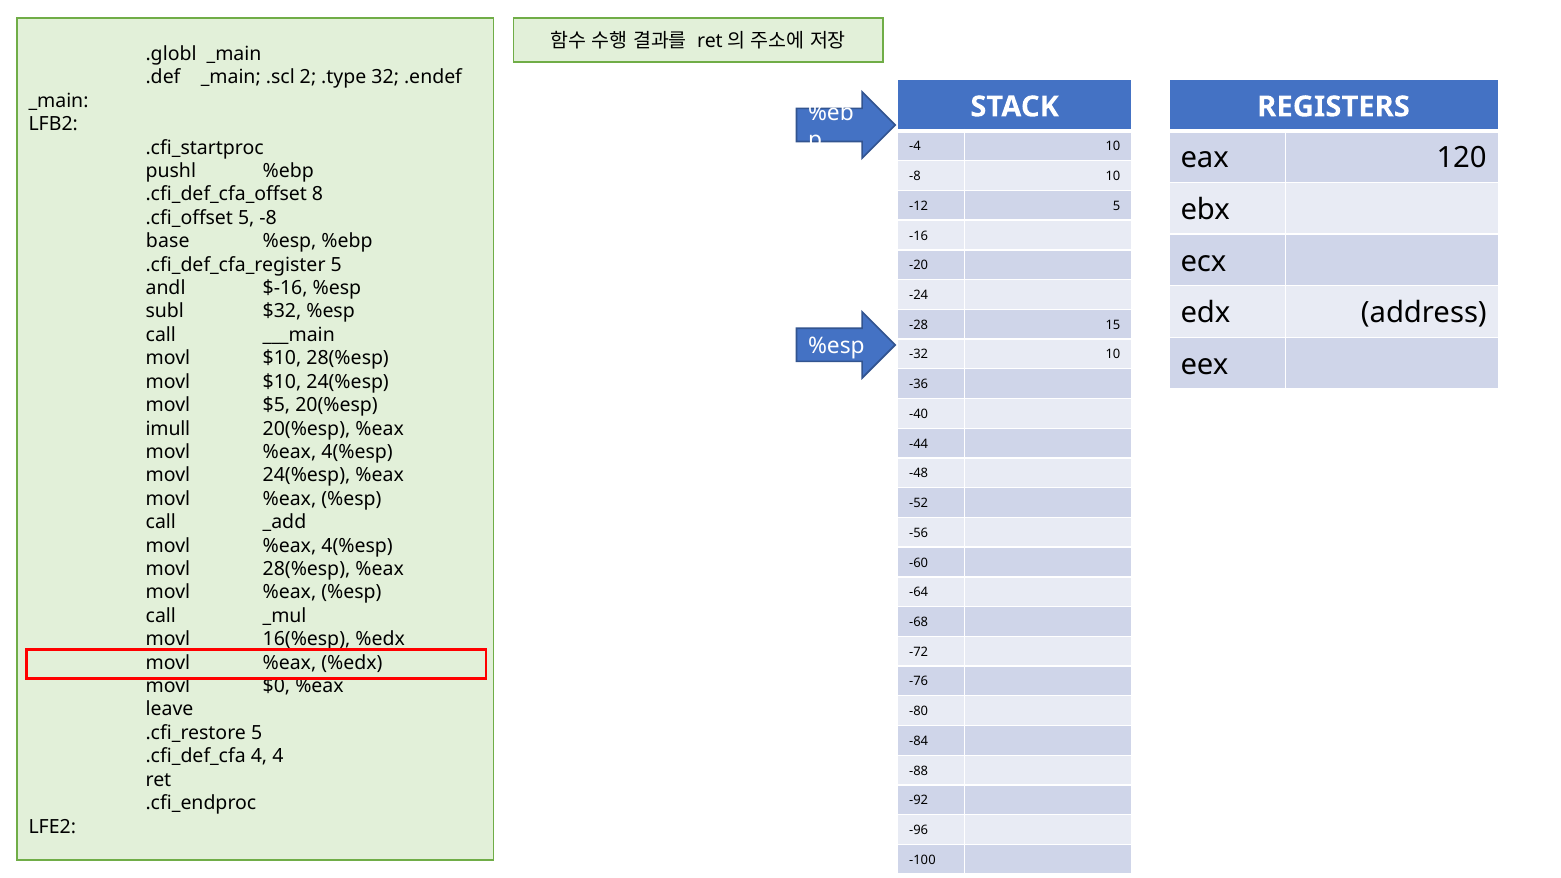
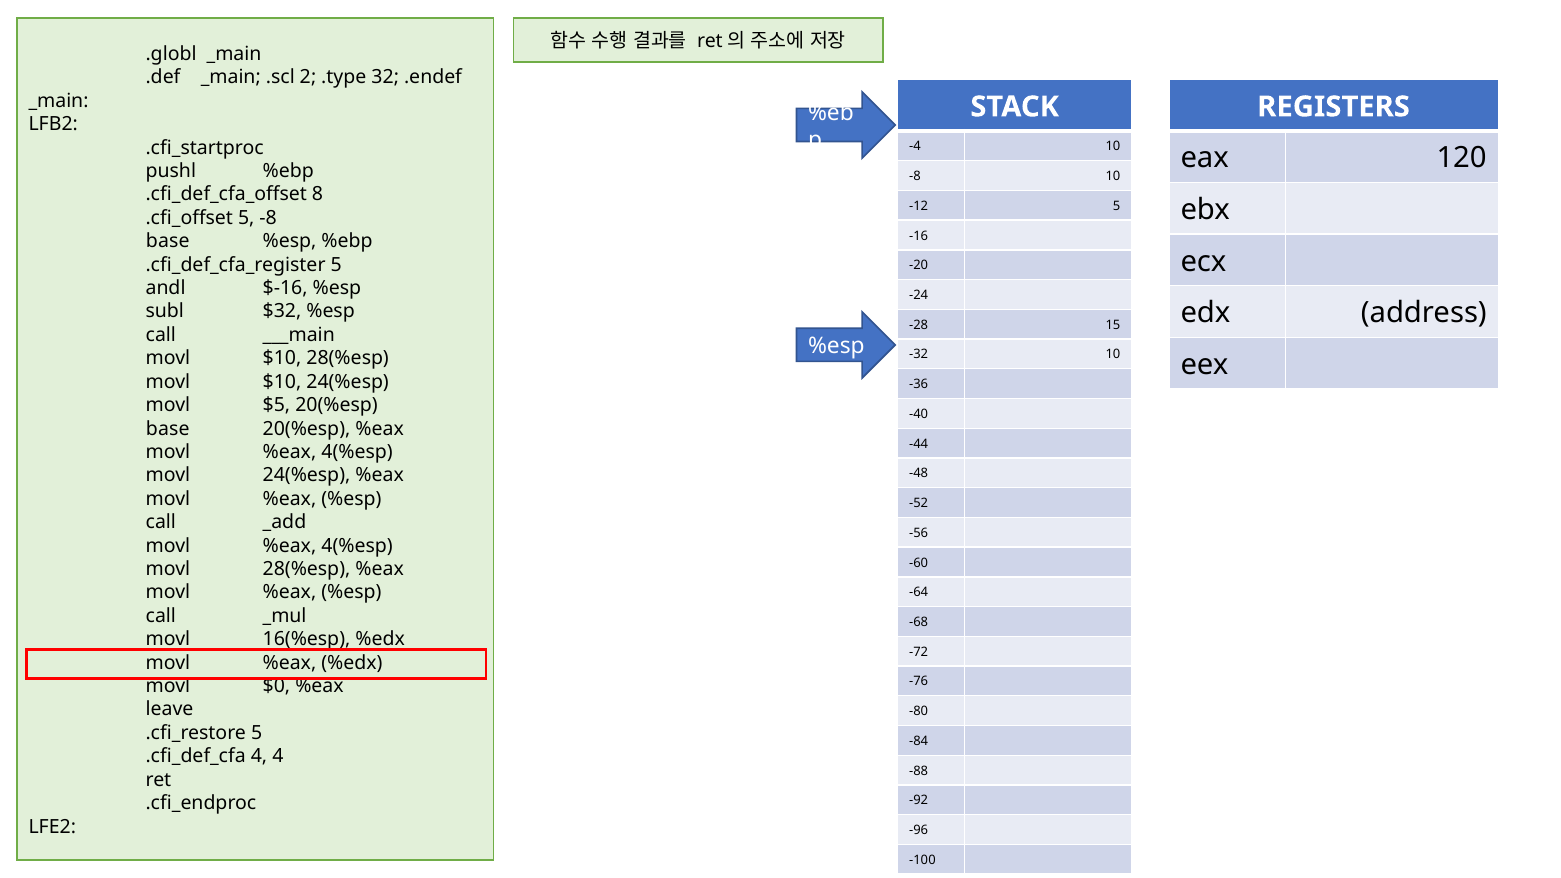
imull: imull -> base (168, 429)
